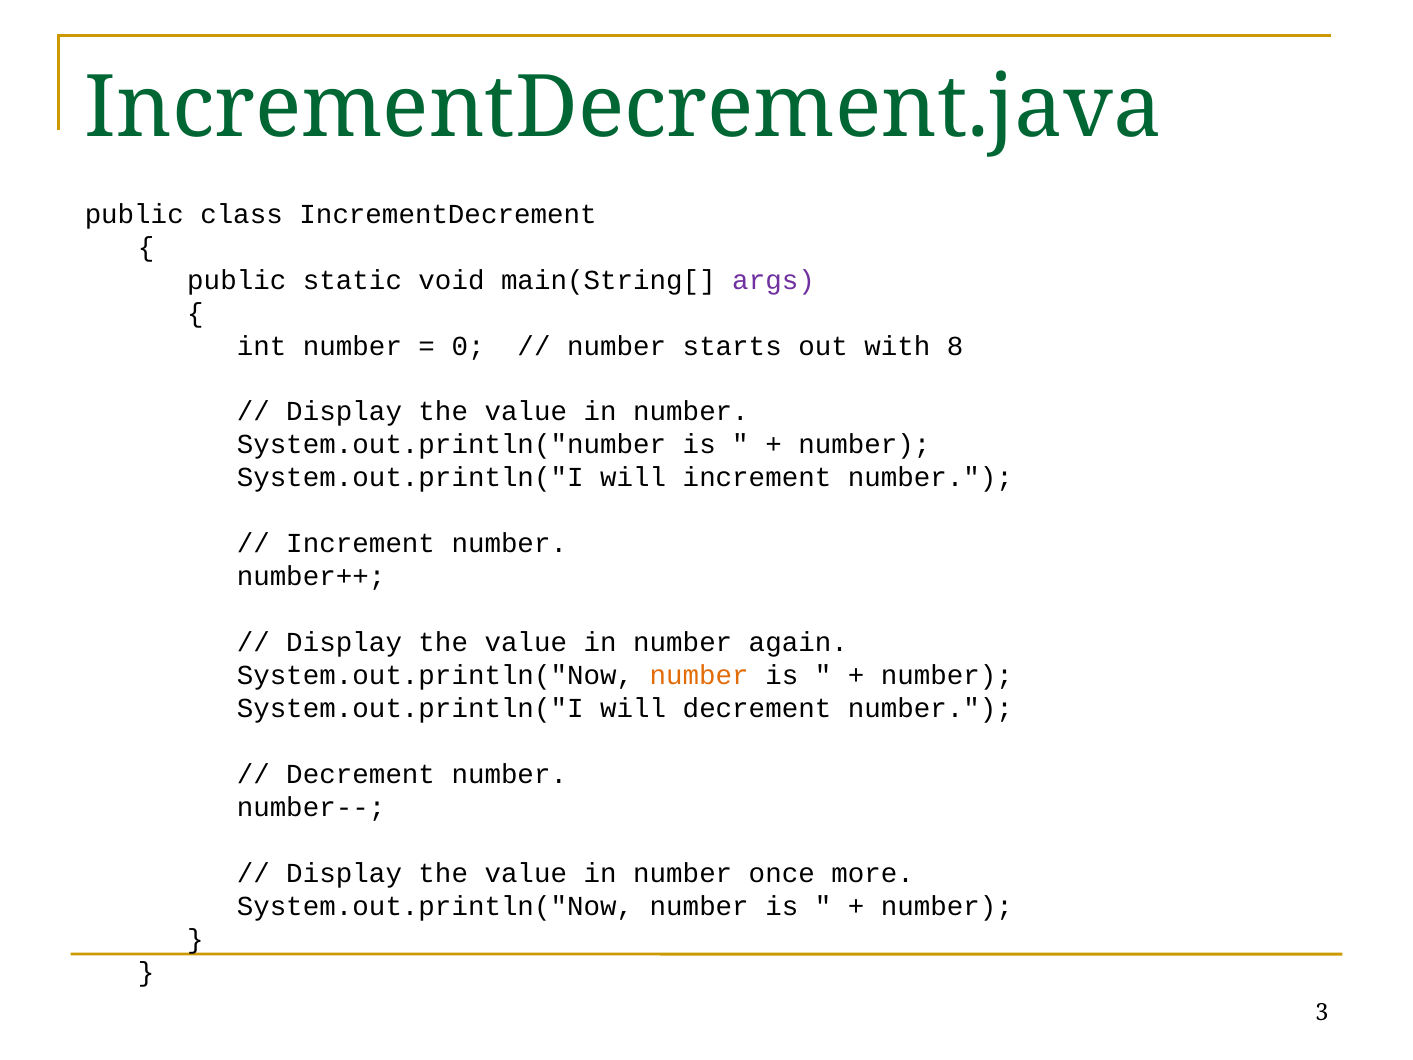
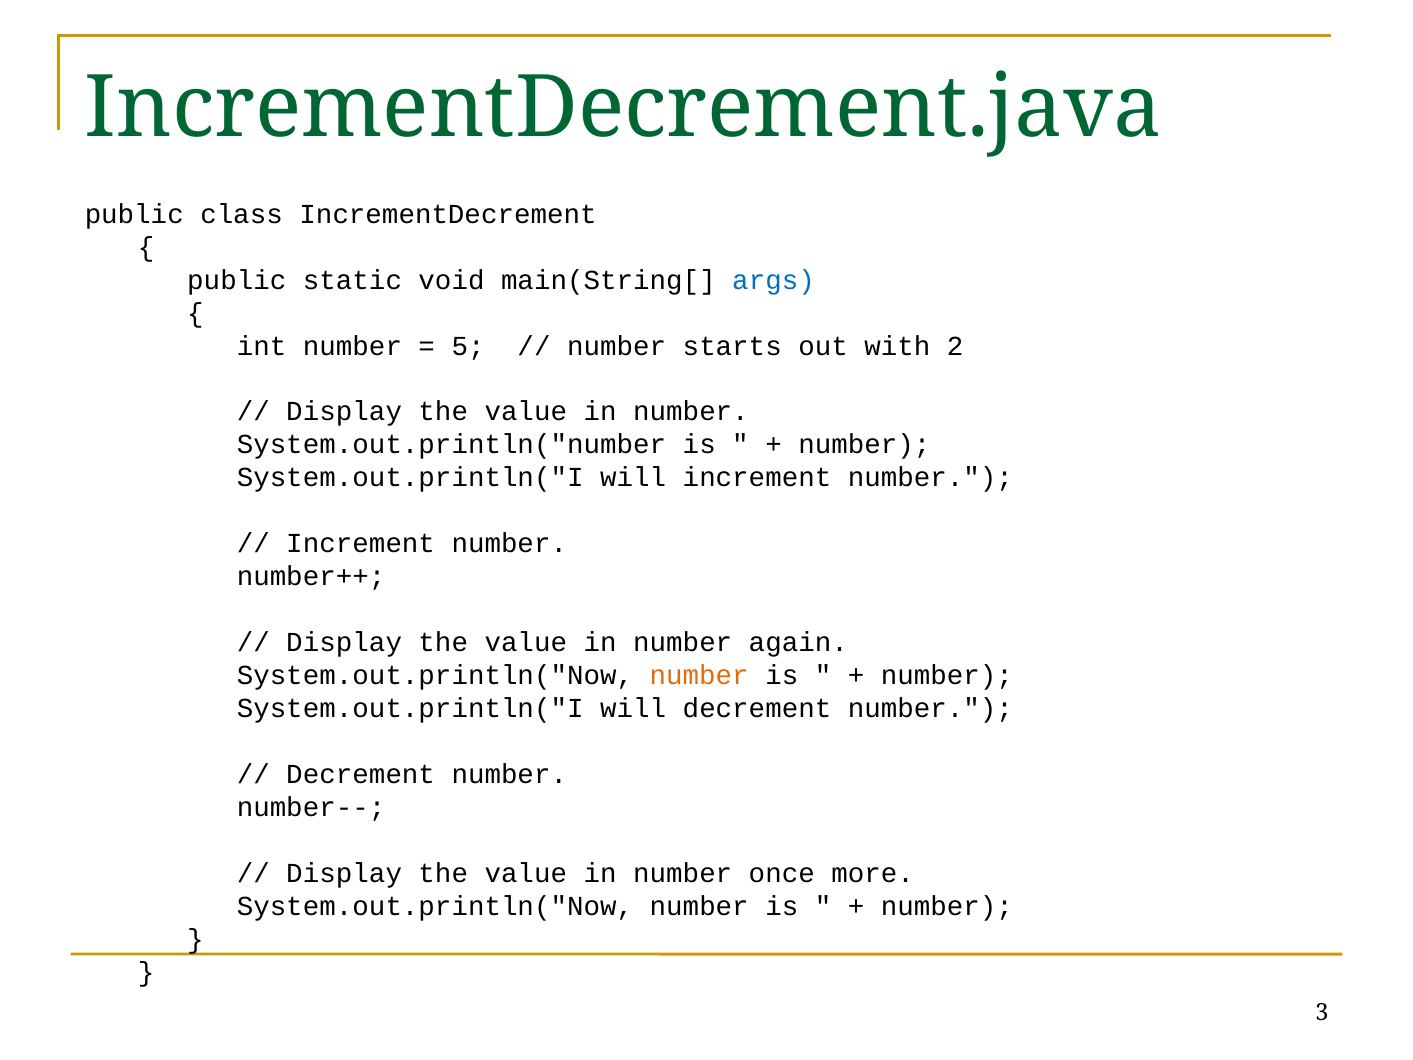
args colour: purple -> blue (774, 280)
0: 0 -> 5 (468, 346)
8: 8 -> 2 (955, 346)
